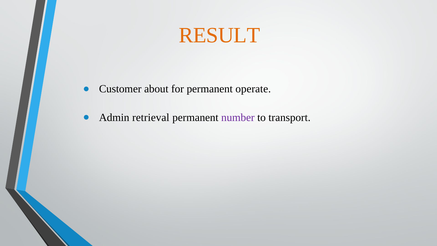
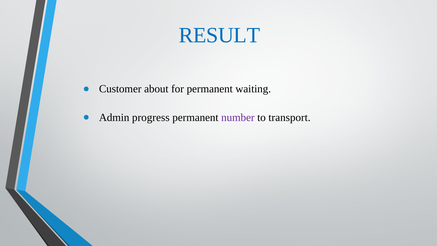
RESULT colour: orange -> blue (219, 35)
operate: operate -> waiting (253, 89)
retrieval: retrieval -> progress (151, 117)
